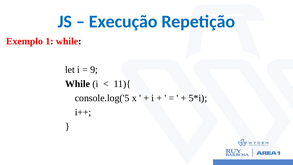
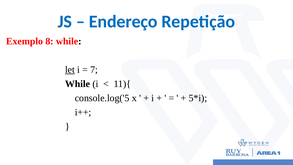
Execução: Execução -> Endereço (123, 22)
1: 1 -> 8 (49, 41)
let underline: none -> present (70, 70)
9: 9 -> 7 (94, 70)
